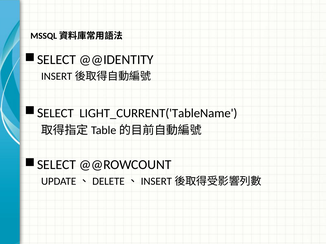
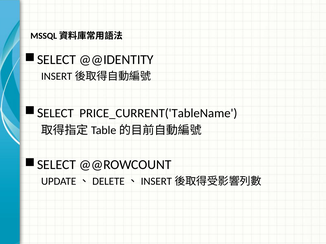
LIGHT_CURRENT('TableName: LIGHT_CURRENT('TableName -> PRICE_CURRENT('TableName (158, 113)
